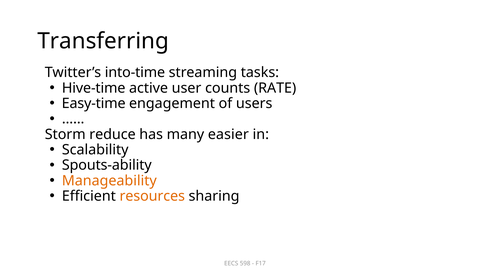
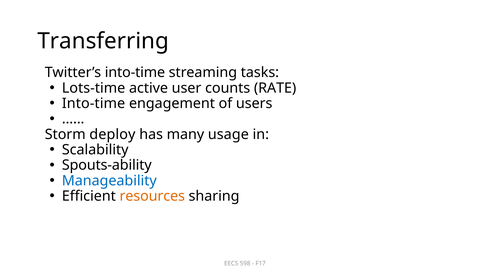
Hive-time: Hive-time -> Lots-time (94, 88)
Easy-time: Easy-time -> Into-time (94, 103)
reduce: reduce -> deploy (112, 134)
easier: easier -> usage (228, 134)
Manageability colour: orange -> blue (109, 180)
